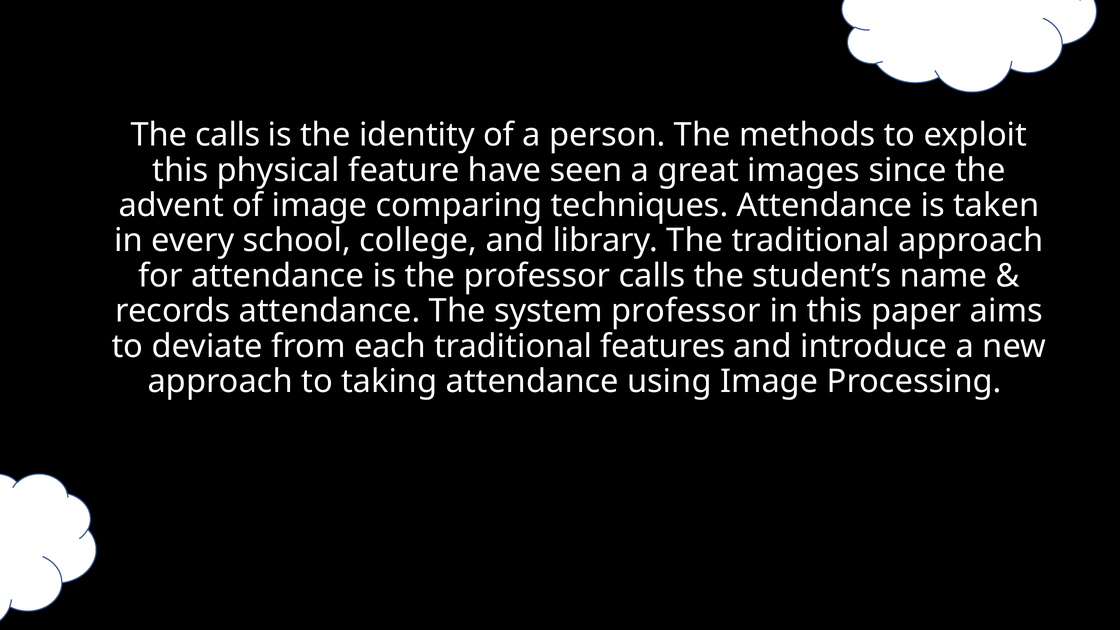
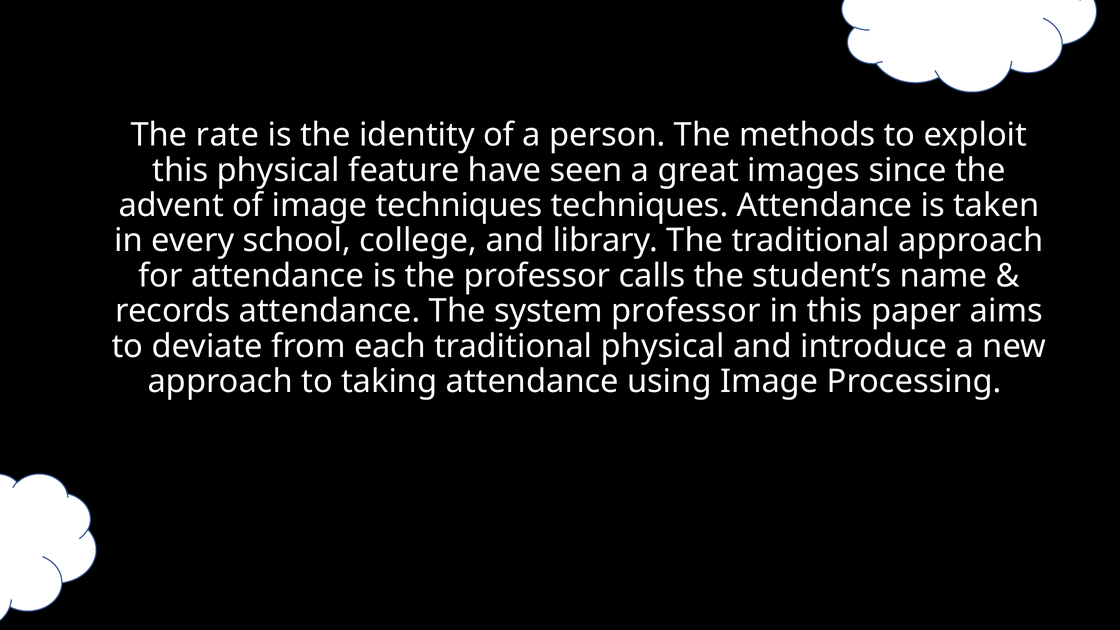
The calls: calls -> rate (227, 135)
image comparing: comparing -> techniques (459, 205)
traditional features: features -> physical (663, 346)
